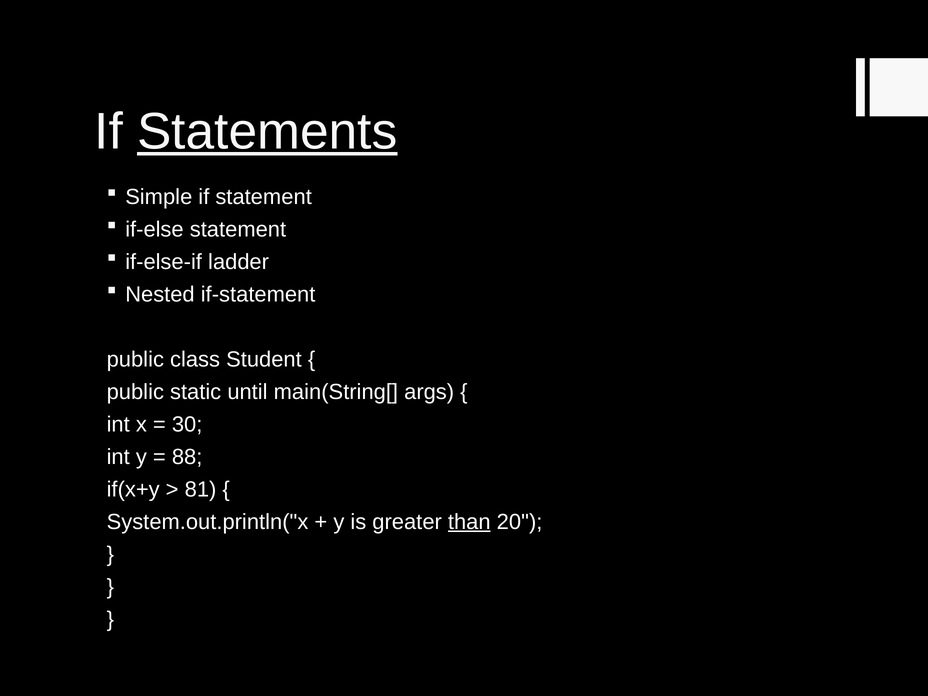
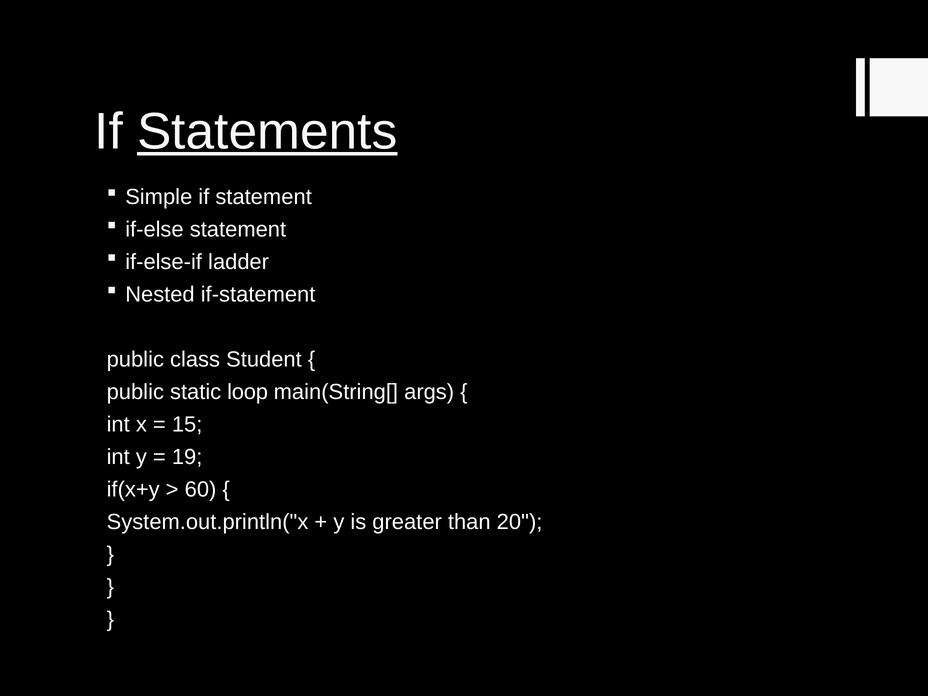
until: until -> loop (248, 392)
30: 30 -> 15 (187, 425)
88: 88 -> 19 (187, 457)
81: 81 -> 60 (201, 490)
than underline: present -> none (469, 522)
